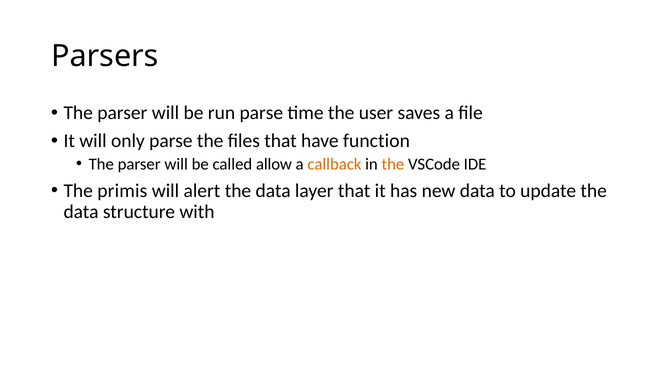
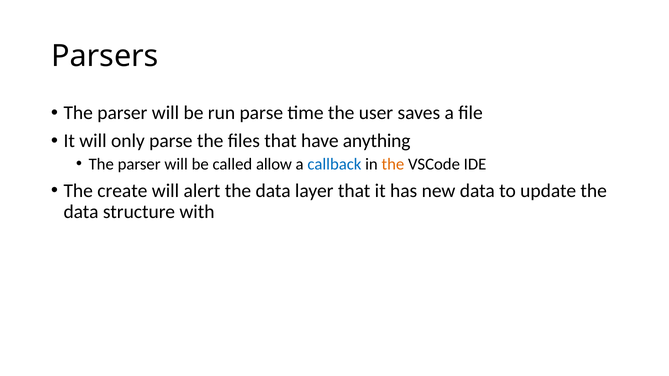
function: function -> anything (377, 141)
callback colour: orange -> blue (334, 164)
primis: primis -> create (122, 191)
